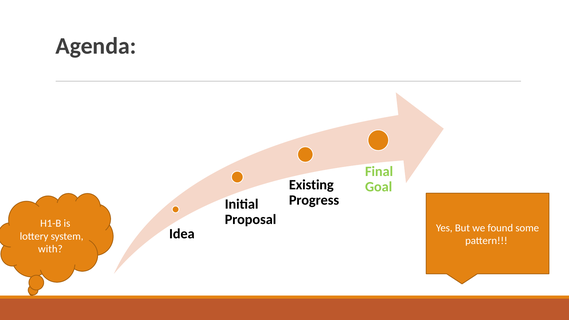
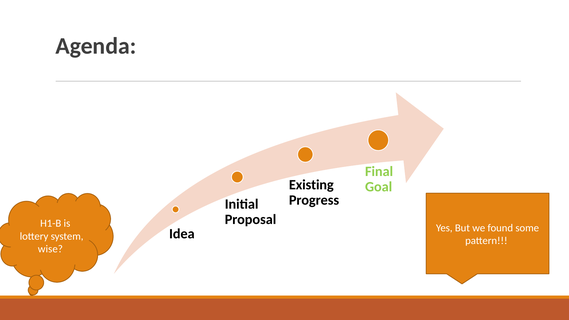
with: with -> wise (50, 249)
